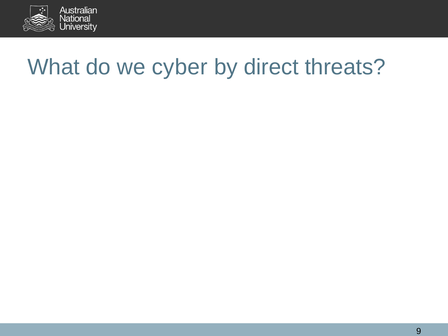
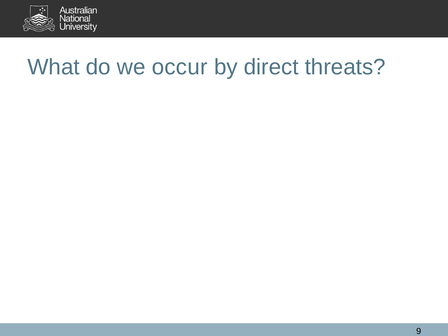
cyber: cyber -> occur (180, 67)
